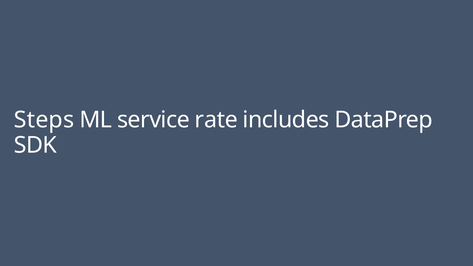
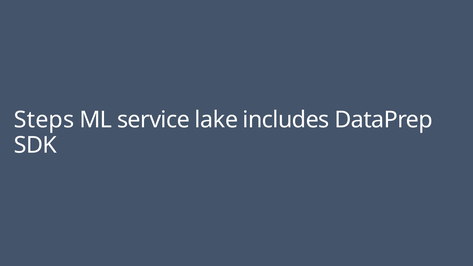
rate: rate -> lake (216, 120)
